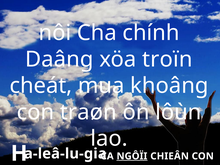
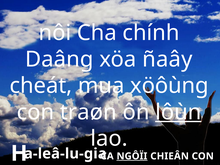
troïn: troïn -> ñaây (167, 59)
khoâng: khoâng -> xöôùng (169, 86)
lôùn underline: none -> present (178, 112)
